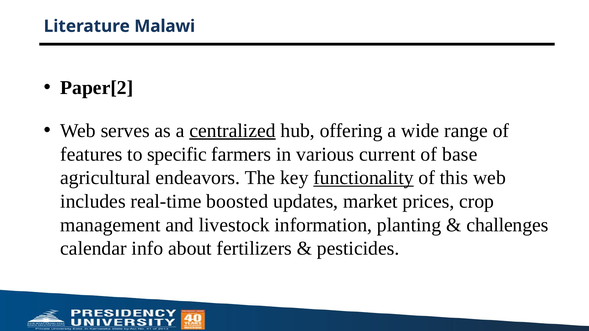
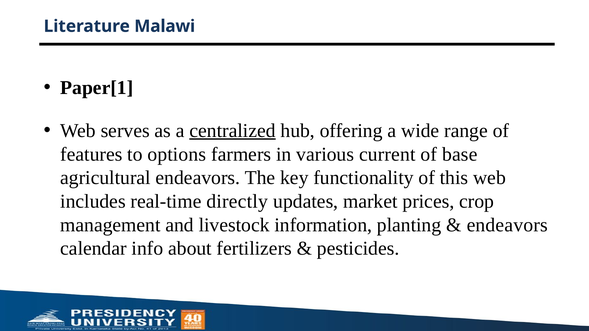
Paper[2: Paper[2 -> Paper[1 (97, 88)
specific: specific -> options (177, 154)
functionality underline: present -> none (364, 178)
boosted: boosted -> directly (237, 202)
challenges: challenges -> endeavors (507, 225)
